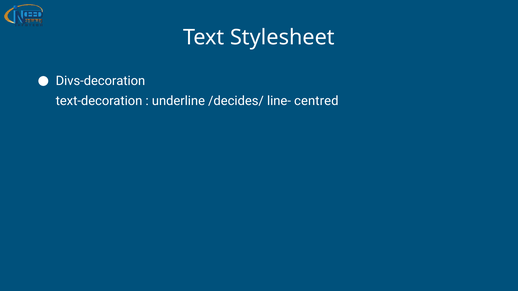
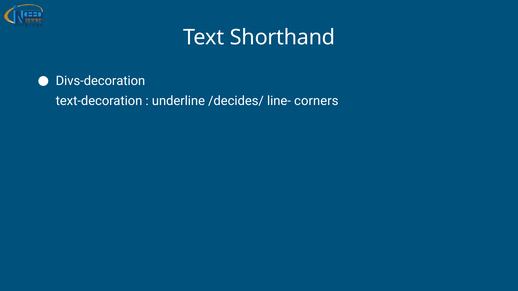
Stylesheet: Stylesheet -> Shorthand (283, 37)
centred: centred -> corners (316, 101)
